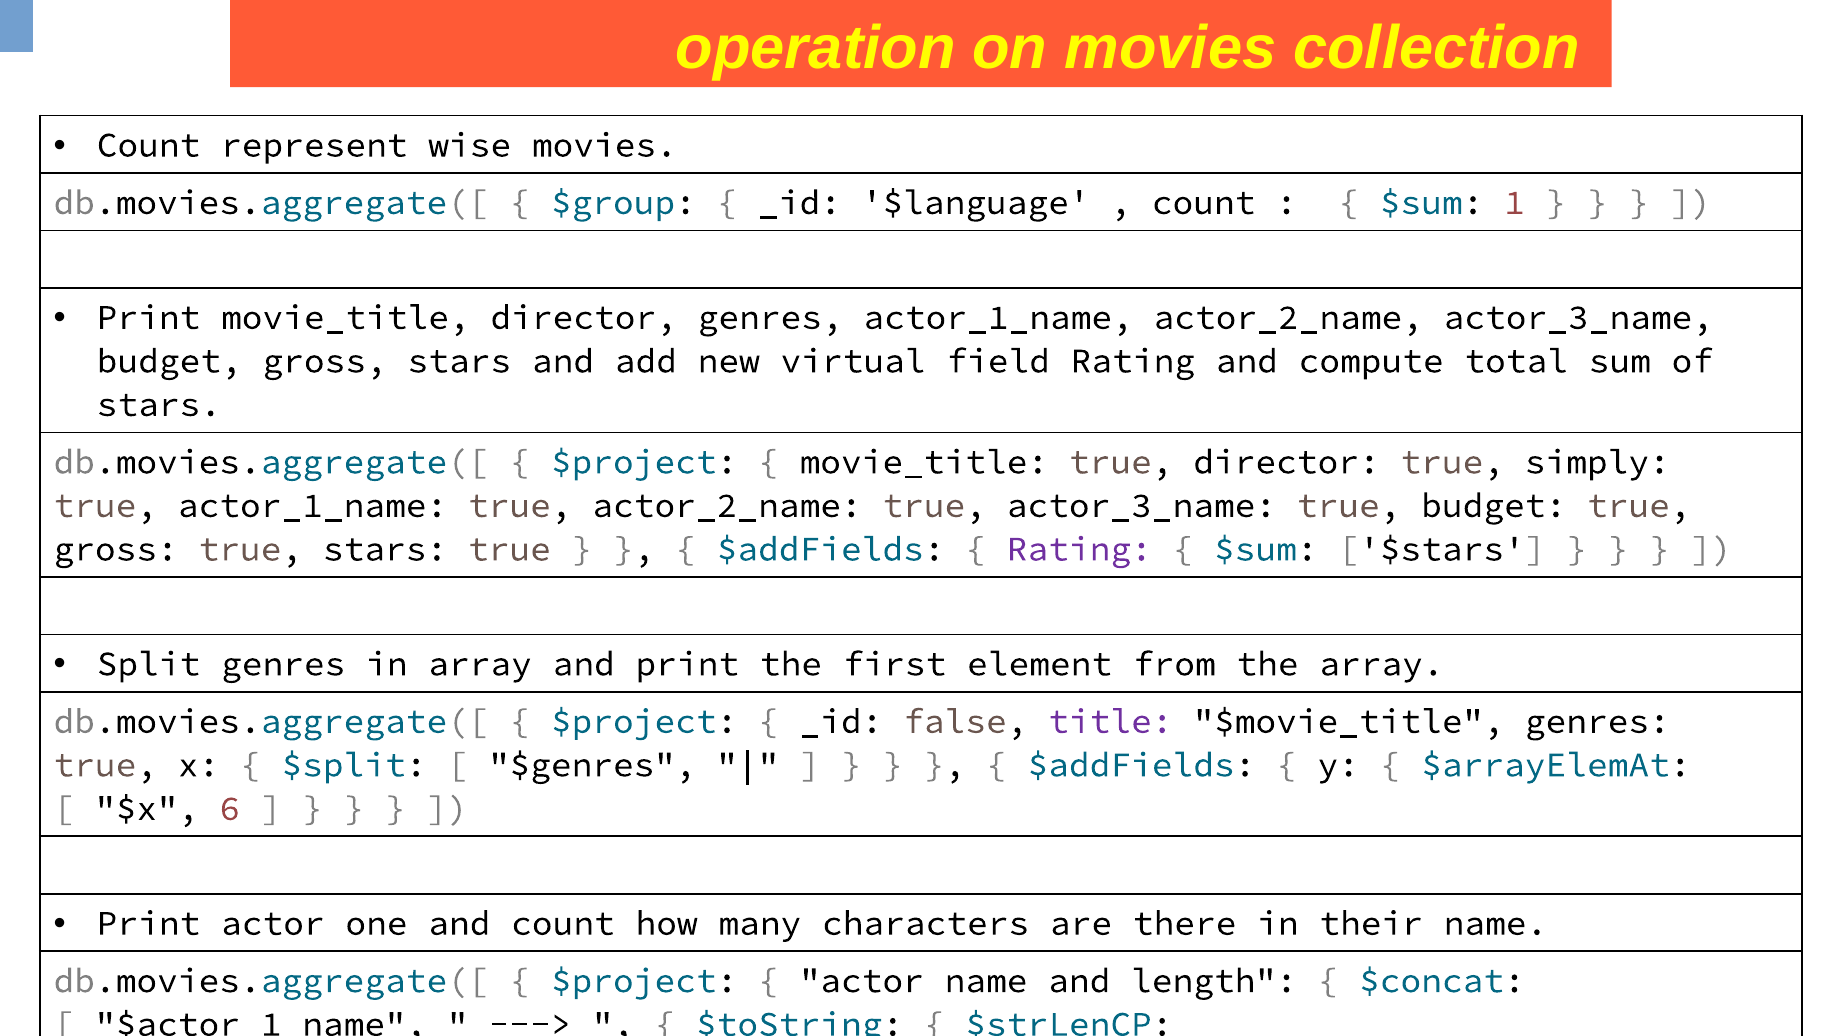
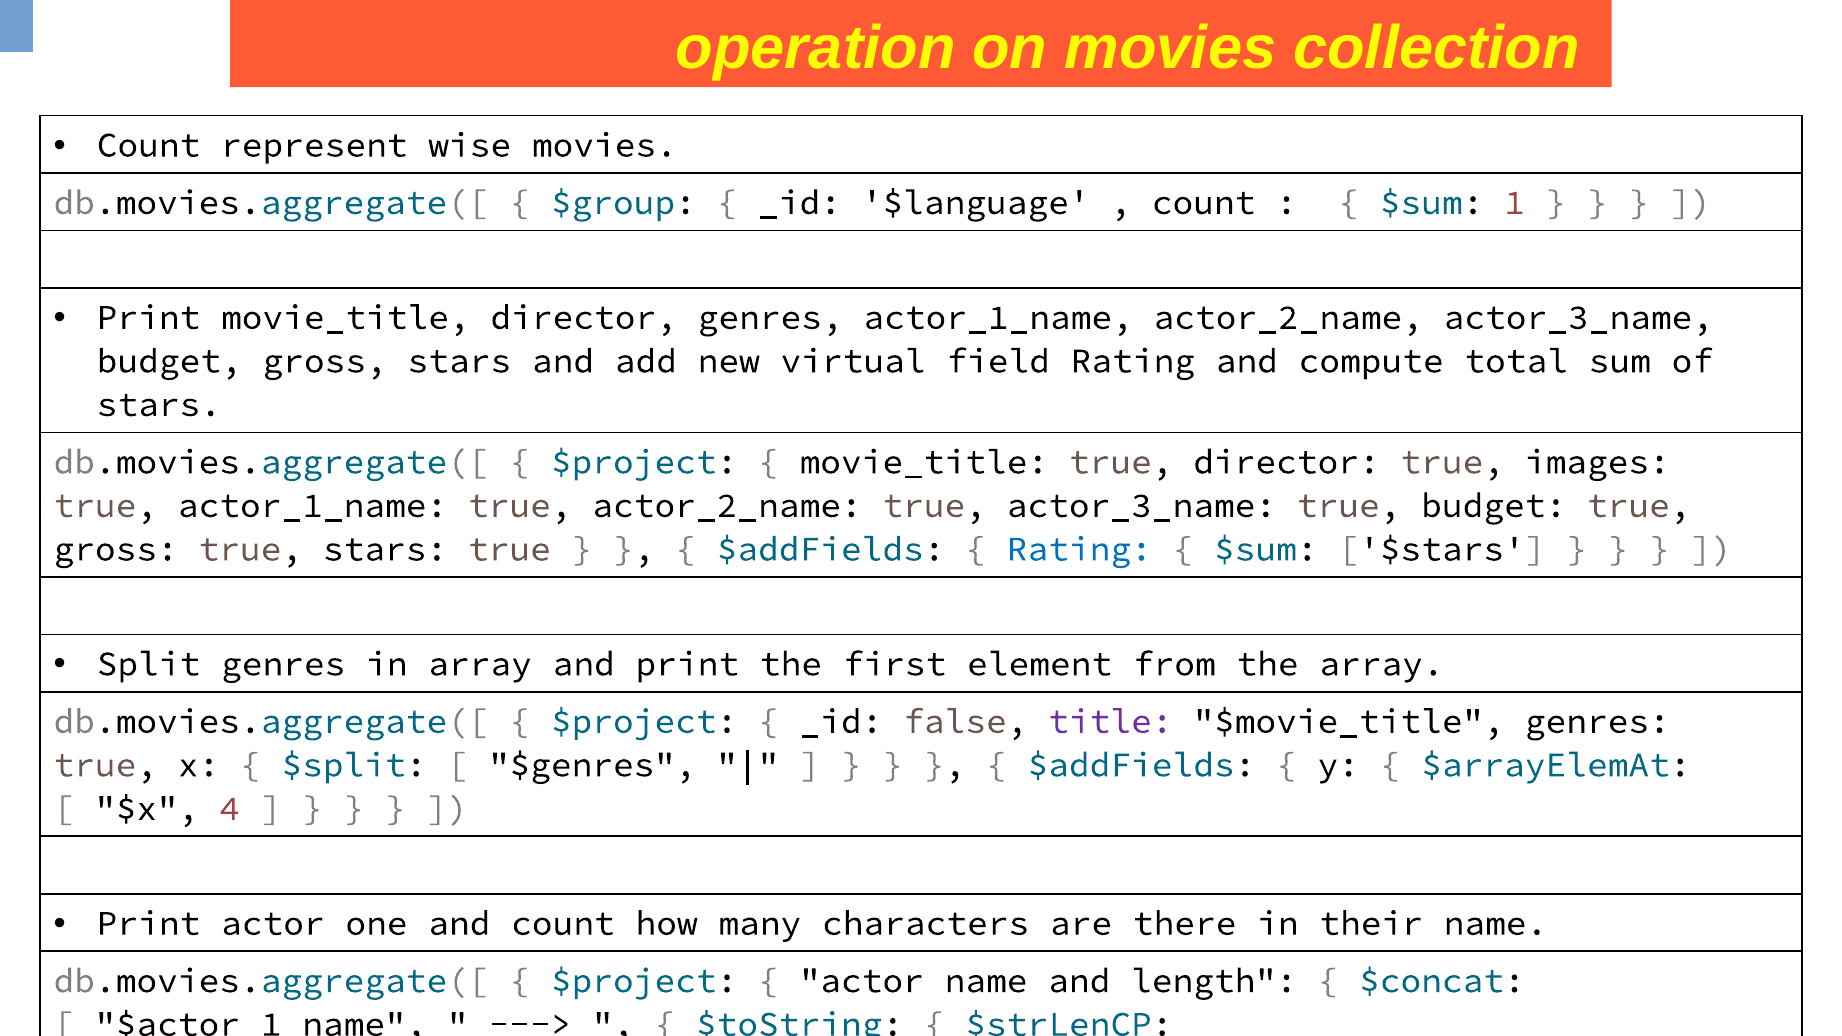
simply: simply -> images (1597, 462)
Rating colour: purple -> blue (1079, 549)
6: 6 -> 4 (230, 809)
